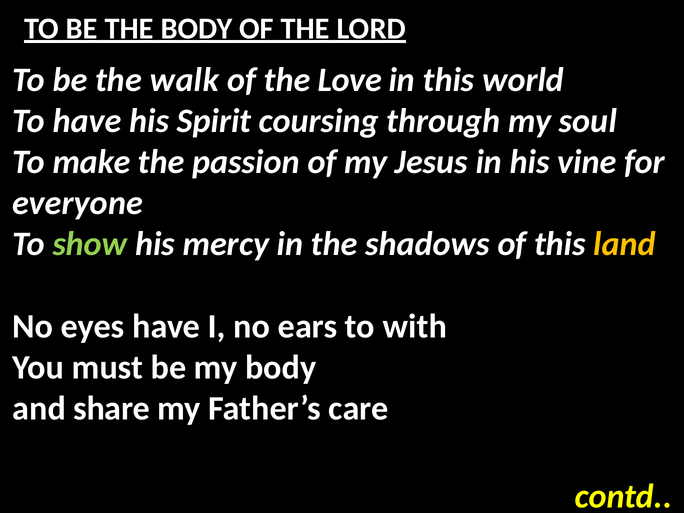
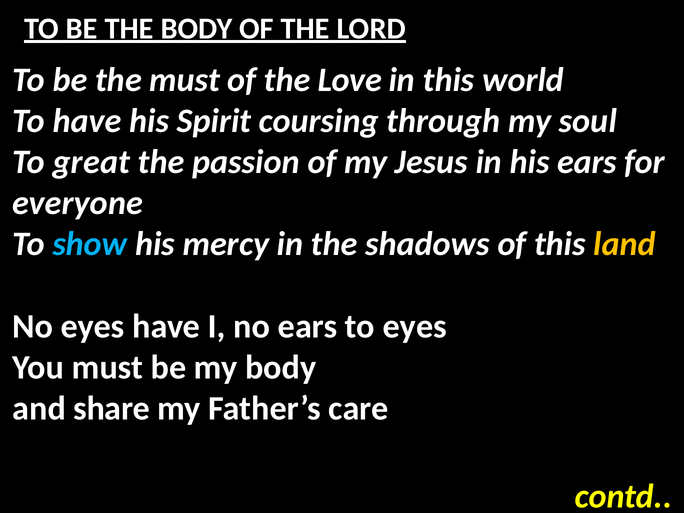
the walk: walk -> must (185, 80)
make: make -> great (91, 162)
his vine: vine -> ears (587, 162)
show colour: light green -> light blue (90, 244)
to with: with -> eyes (415, 326)
